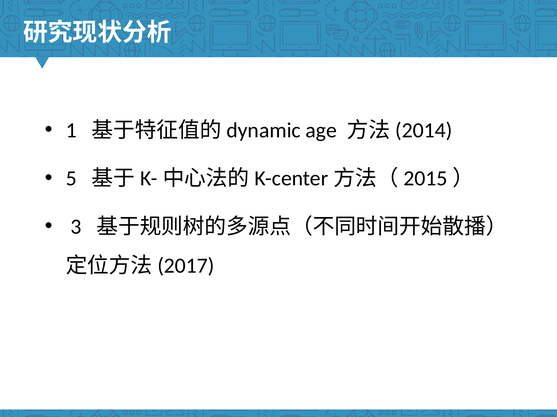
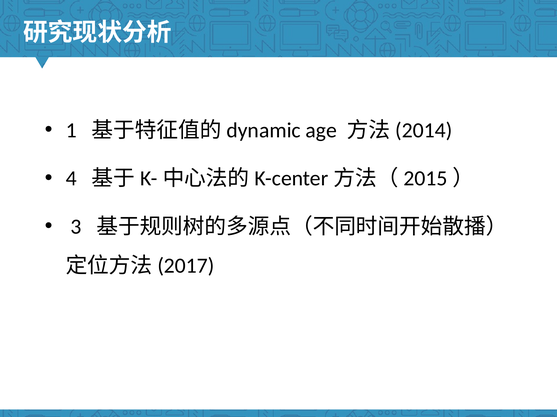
5: 5 -> 4 (71, 179)
